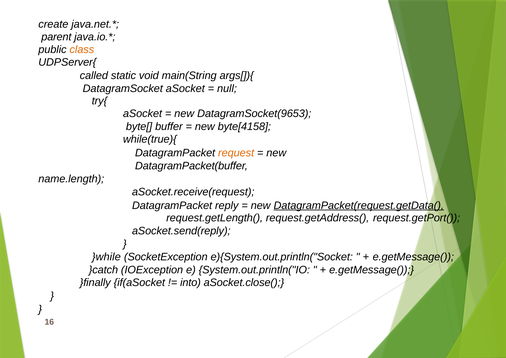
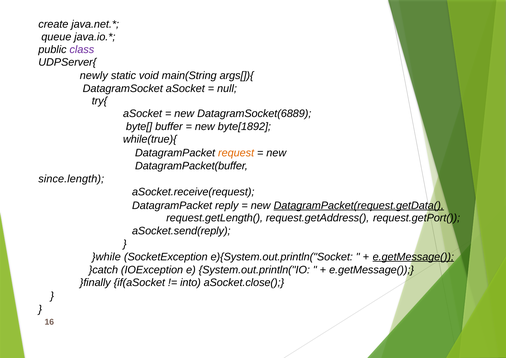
parent: parent -> queue (56, 37)
class colour: orange -> purple (82, 49)
called: called -> newly (94, 75)
DatagramSocket(9653: DatagramSocket(9653 -> DatagramSocket(6889 (254, 114)
byte[4158: byte[4158 -> byte[1892 (244, 126)
name.length: name.length -> since.length (71, 179)
e.getMessage( underline: none -> present (413, 256)
